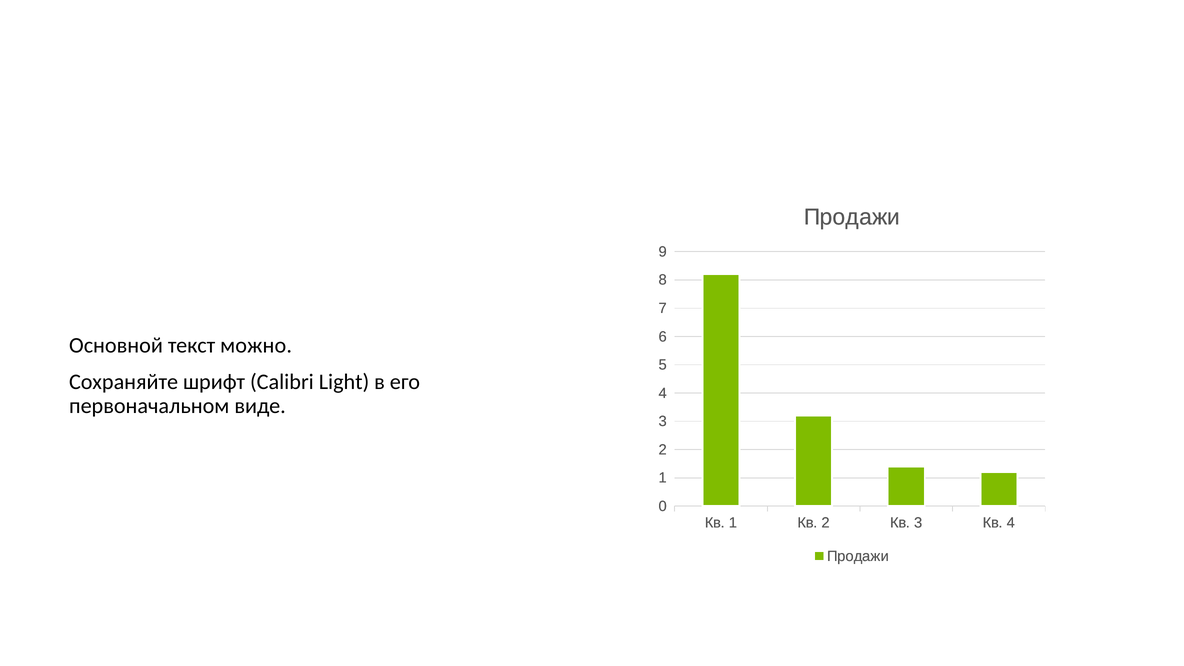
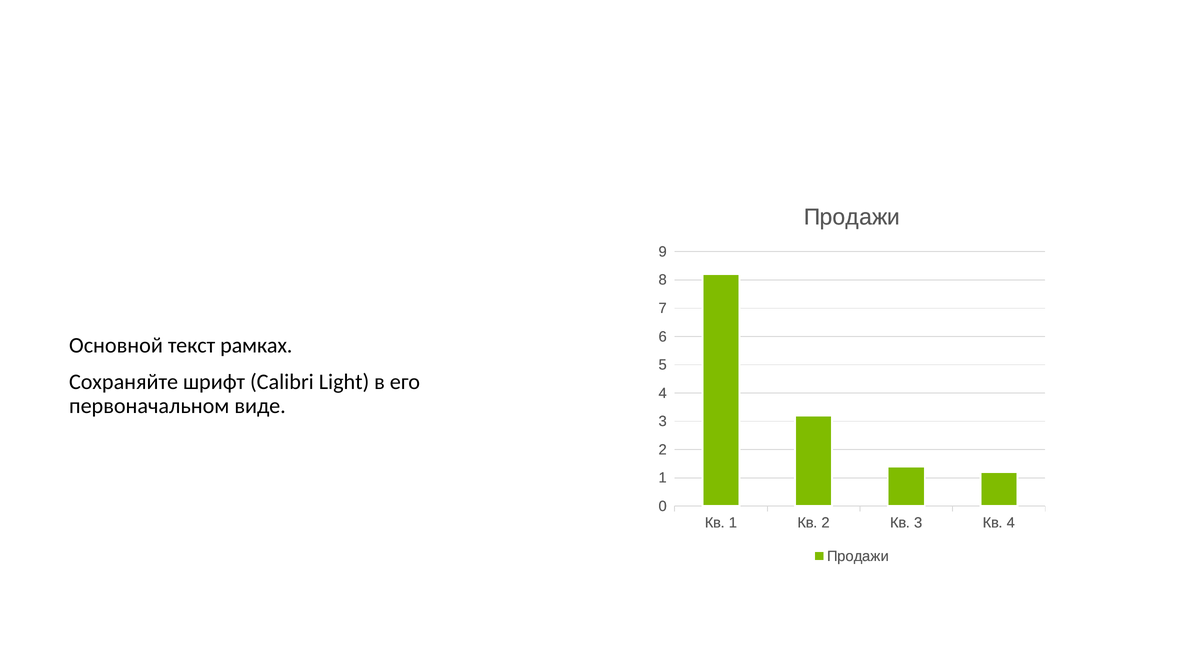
можно: можно -> рамках (256, 345)
